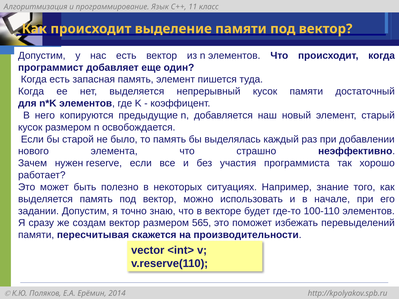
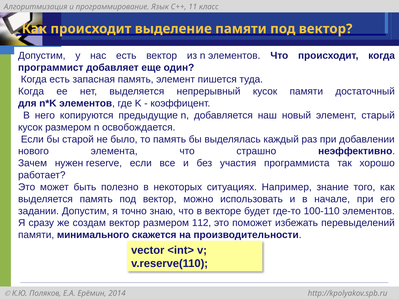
565: 565 -> 112 (202, 223)
пересчитывая: пересчитывая -> минимального (93, 235)
